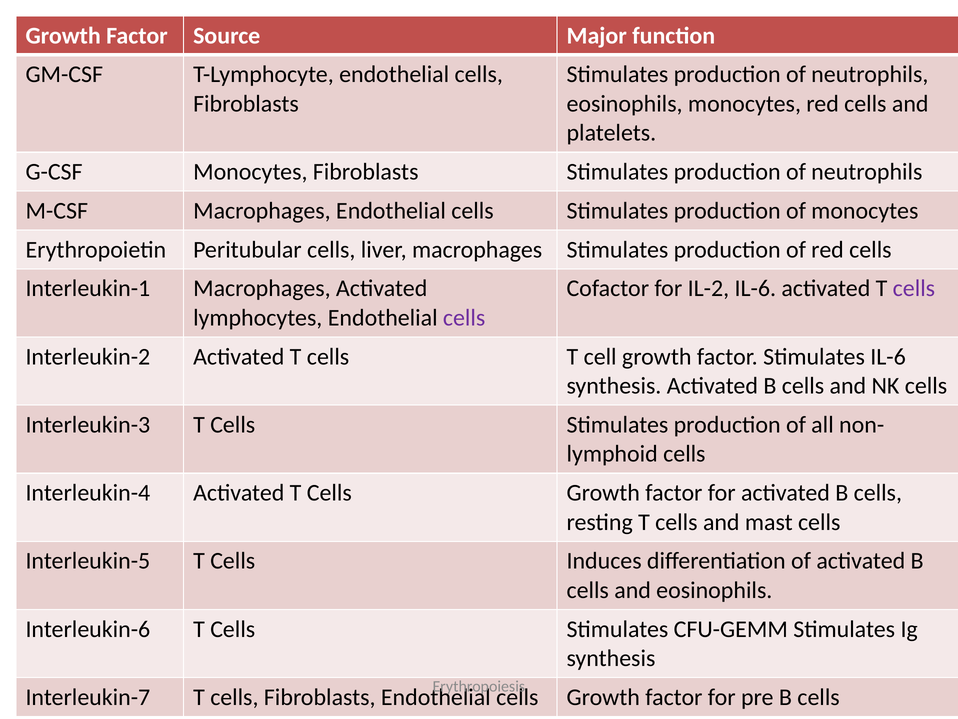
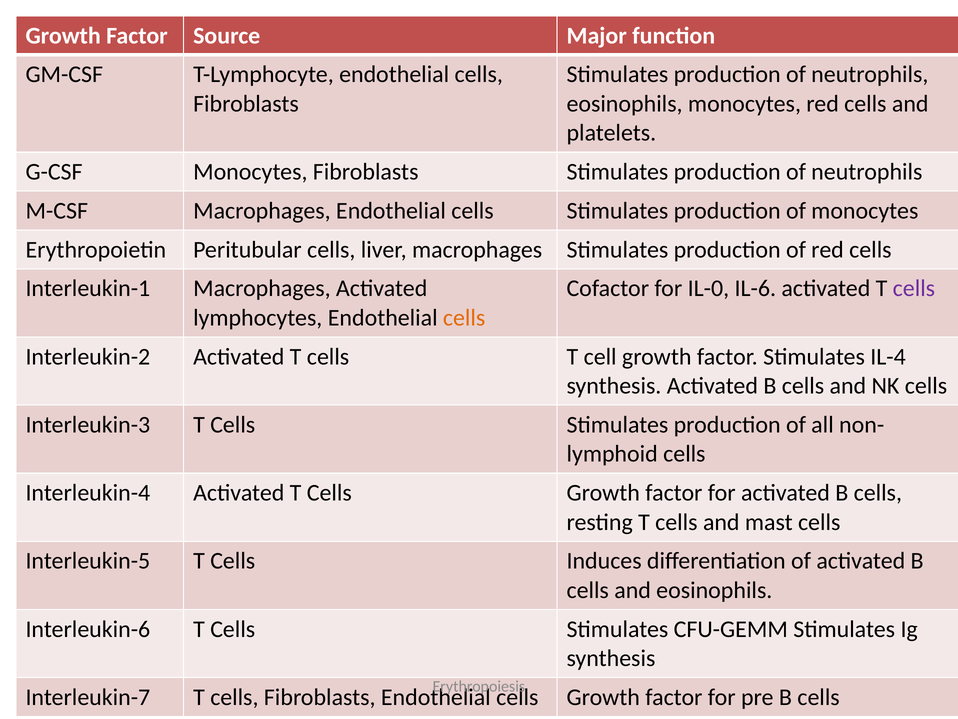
IL-2: IL-2 -> IL-0 (708, 288)
cells colour: purple -> orange (464, 318)
Stimulates IL-6: IL-6 -> IL-4 (888, 356)
